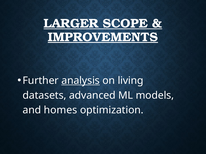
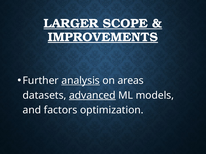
living: living -> areas (131, 81)
advanced underline: none -> present (92, 96)
homes: homes -> factors (61, 110)
